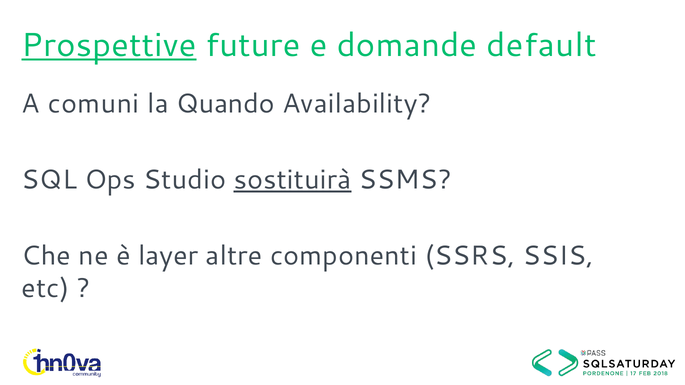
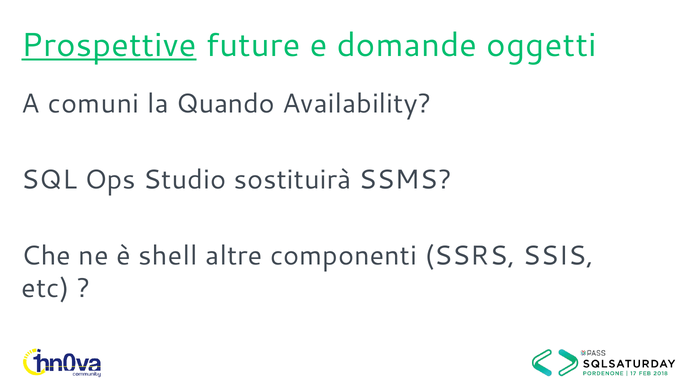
default: default -> oggetti (542, 45)
sostituirà underline: present -> none (292, 180)
layer: layer -> shell (168, 256)
